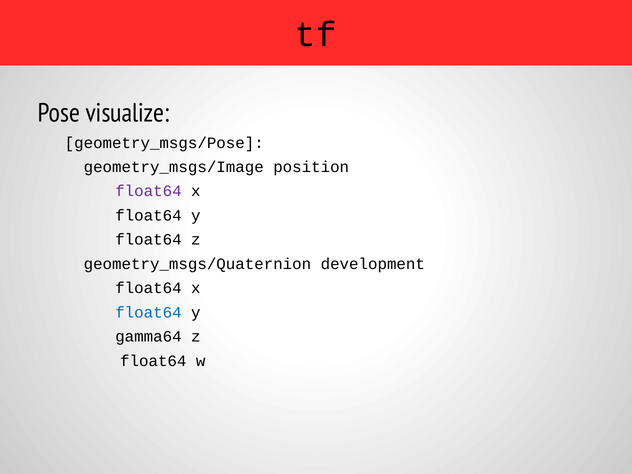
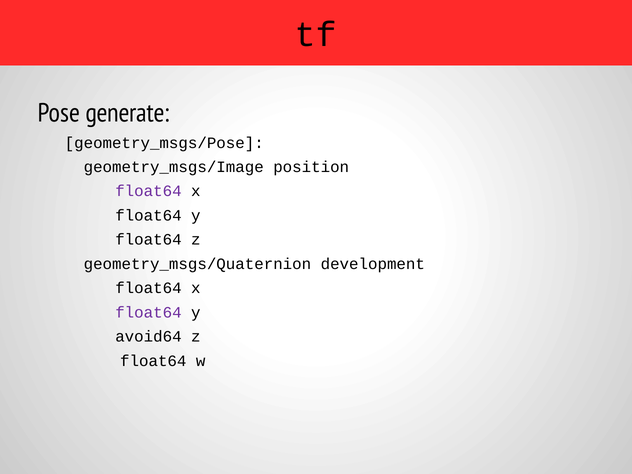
visualize: visualize -> generate (128, 113)
float64 colour: blue -> purple (148, 312)
gamma64: gamma64 -> avoid64 (148, 337)
